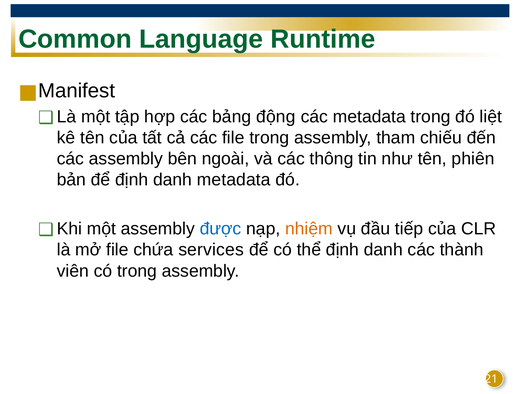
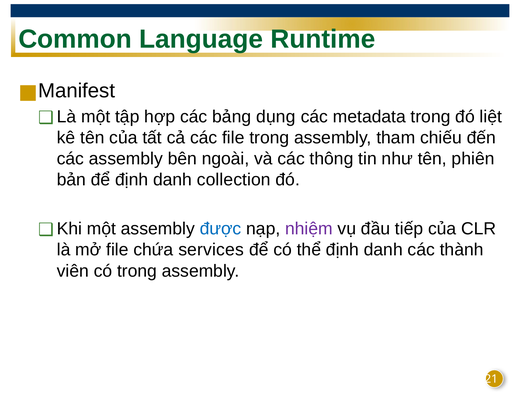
động: động -> dụng (276, 117)
danh metadata: metadata -> collection (234, 180)
nhiệm colour: orange -> purple (309, 229)
